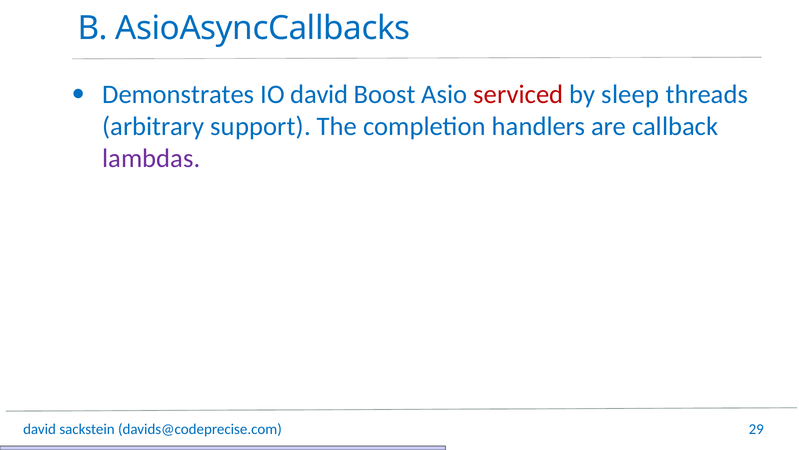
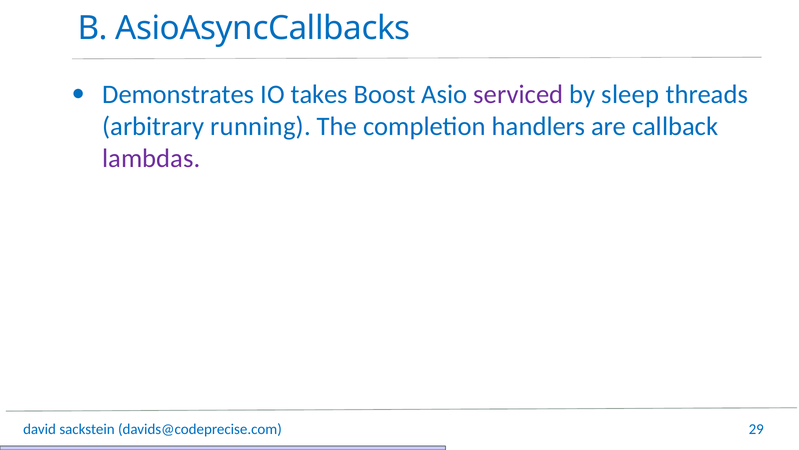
IO david: david -> takes (319, 94)
serviced colour: red -> purple (518, 94)
support: support -> running (261, 126)
